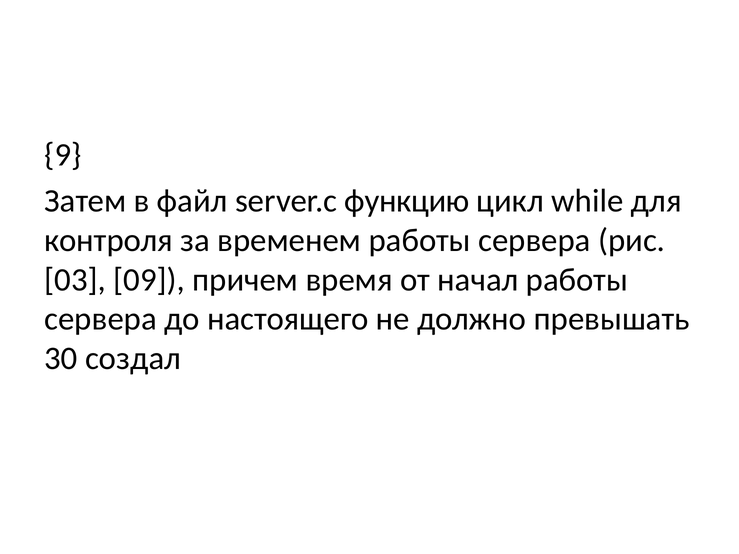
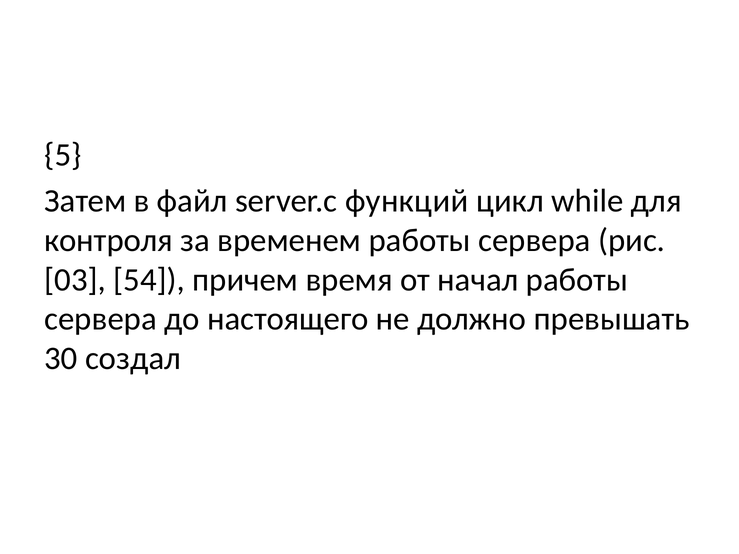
9: 9 -> 5 (63, 155)
функцию: функцию -> функций (407, 201)
09: 09 -> 54 (149, 280)
